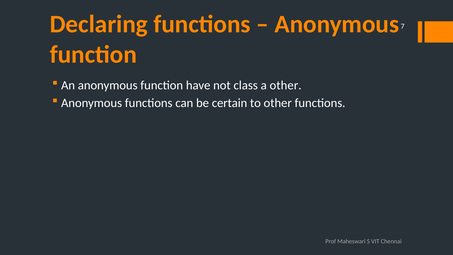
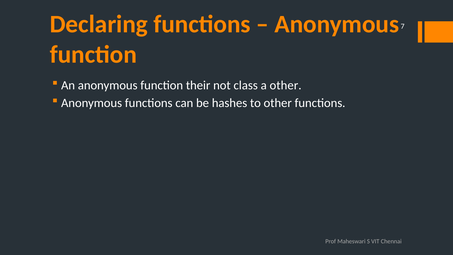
have: have -> their (198, 85)
certain: certain -> hashes (230, 103)
